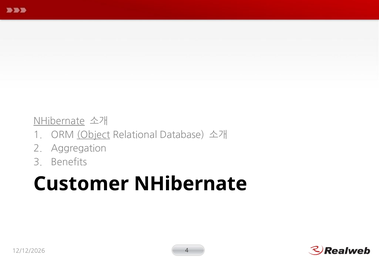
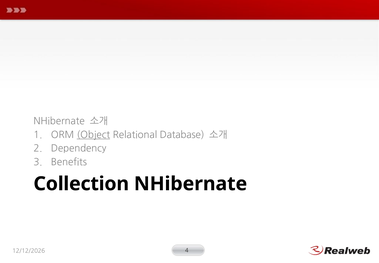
NHibernate underline: present -> none (59, 121)
Aggregation: Aggregation -> Dependency (79, 148)
Customer: Customer -> Collection (81, 183)
